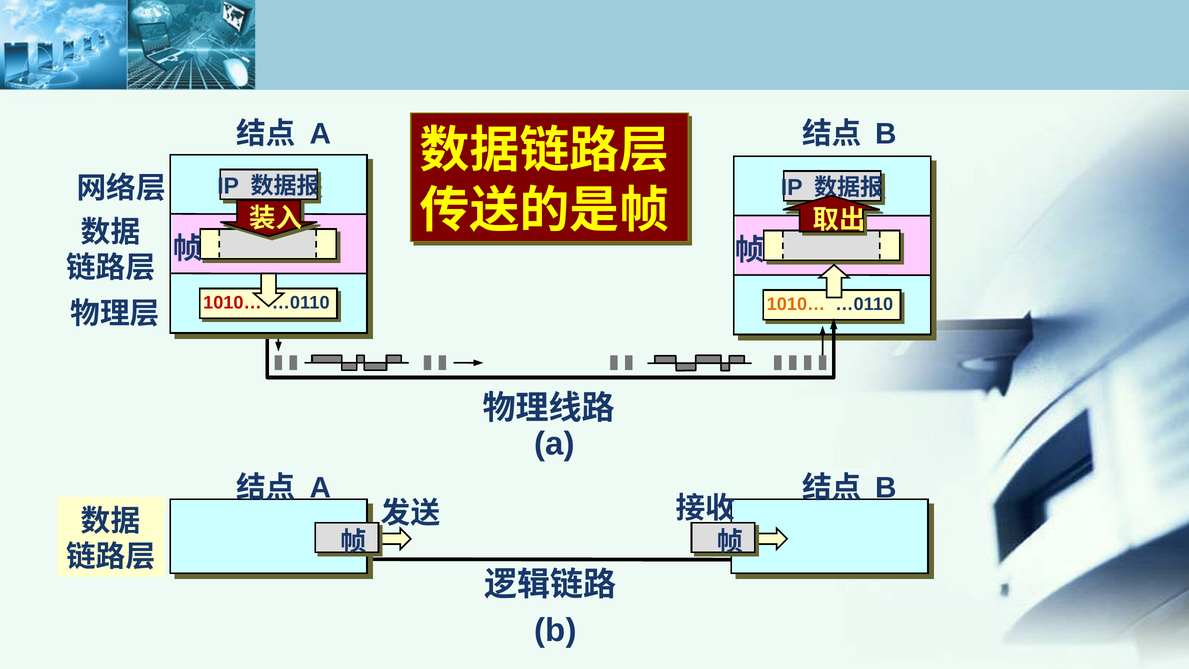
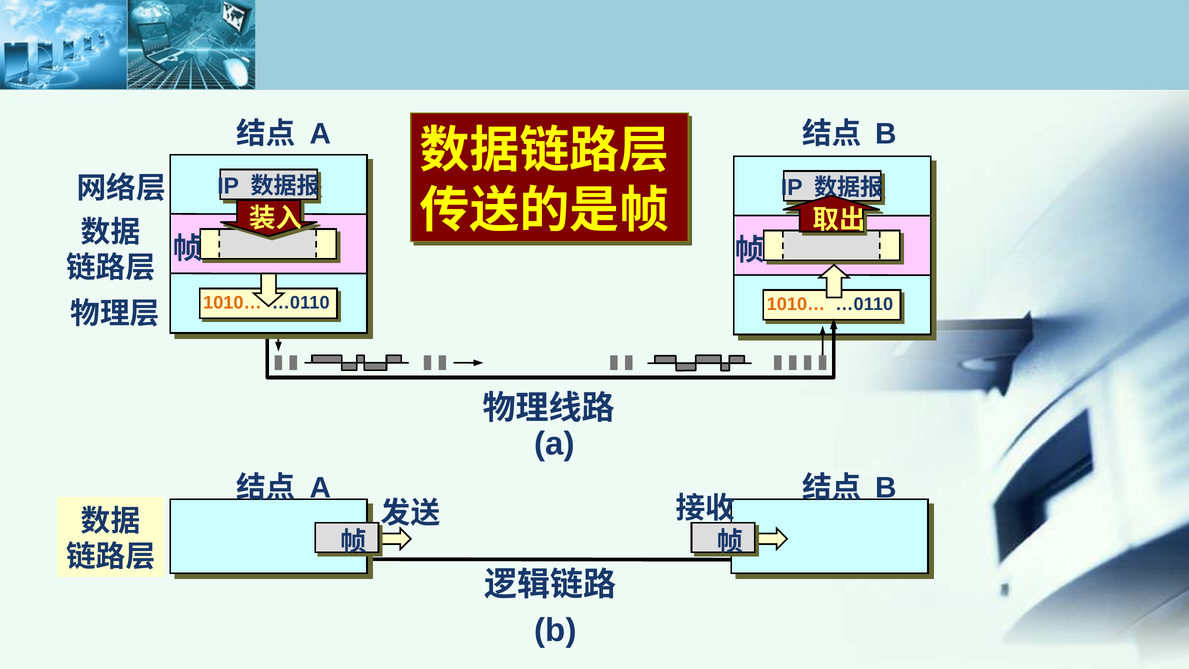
1010… colour: red -> orange (232, 303)
